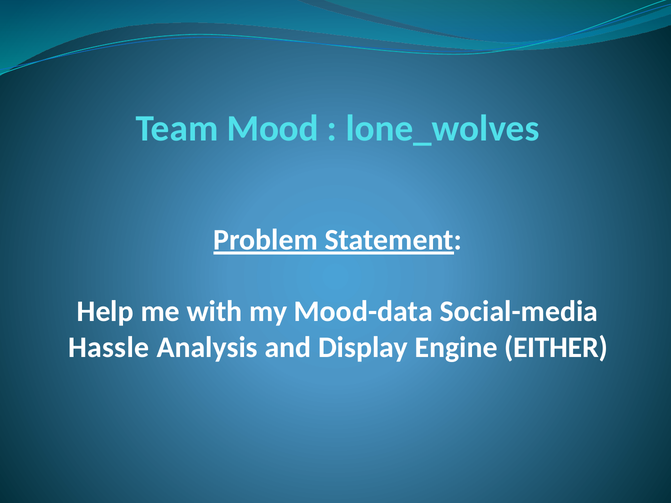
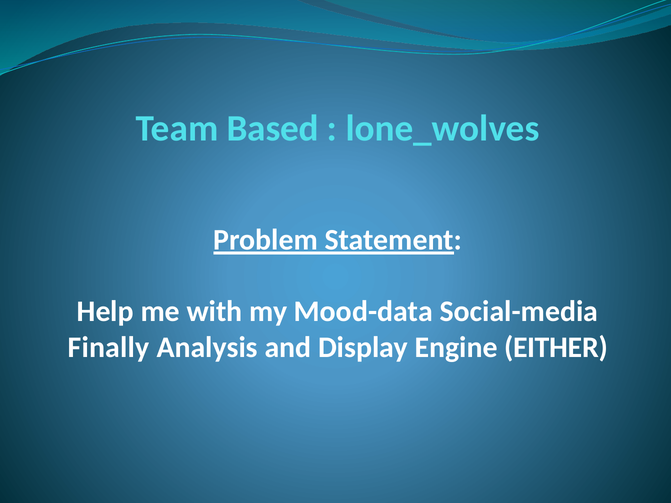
Mood: Mood -> Based (273, 129)
Hassle: Hassle -> Finally (109, 348)
